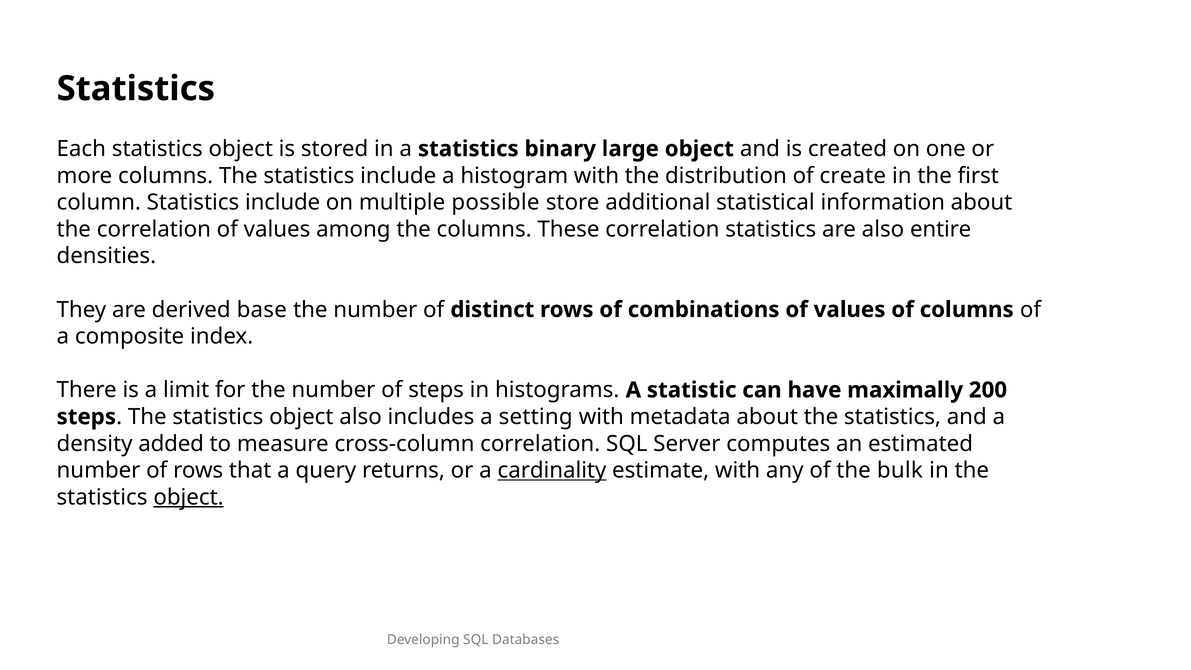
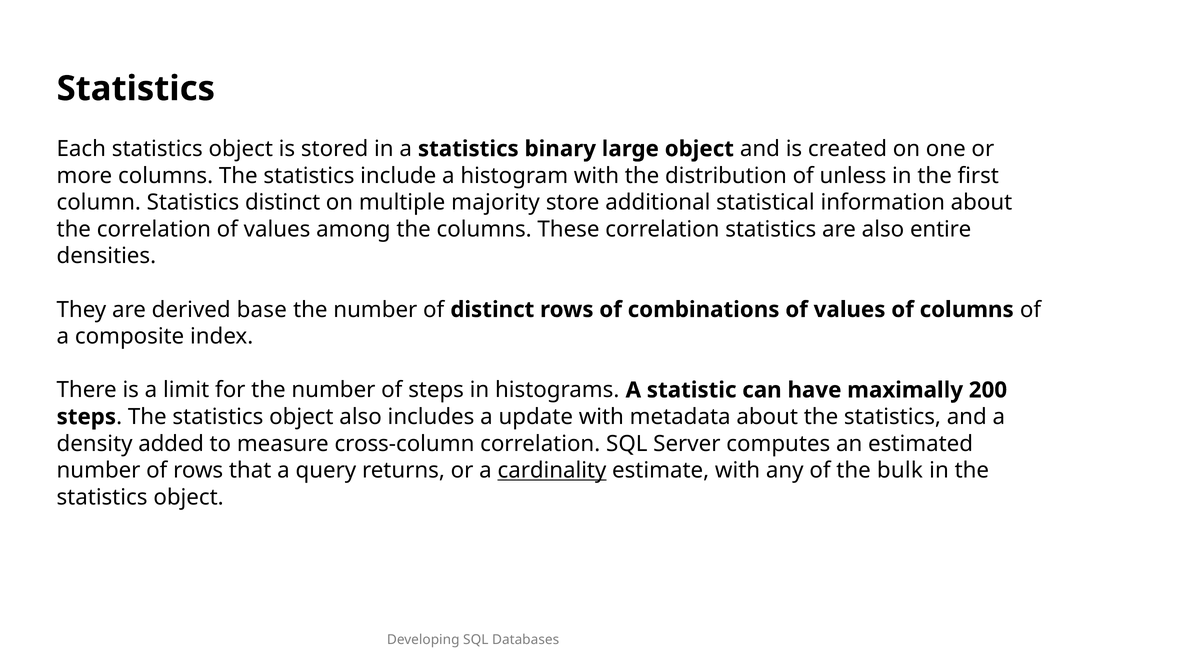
create: create -> unless (853, 176)
column Statistics include: include -> distinct (283, 202)
possible: possible -> majority (496, 202)
setting: setting -> update (536, 417)
object underline: present -> none (189, 497)
